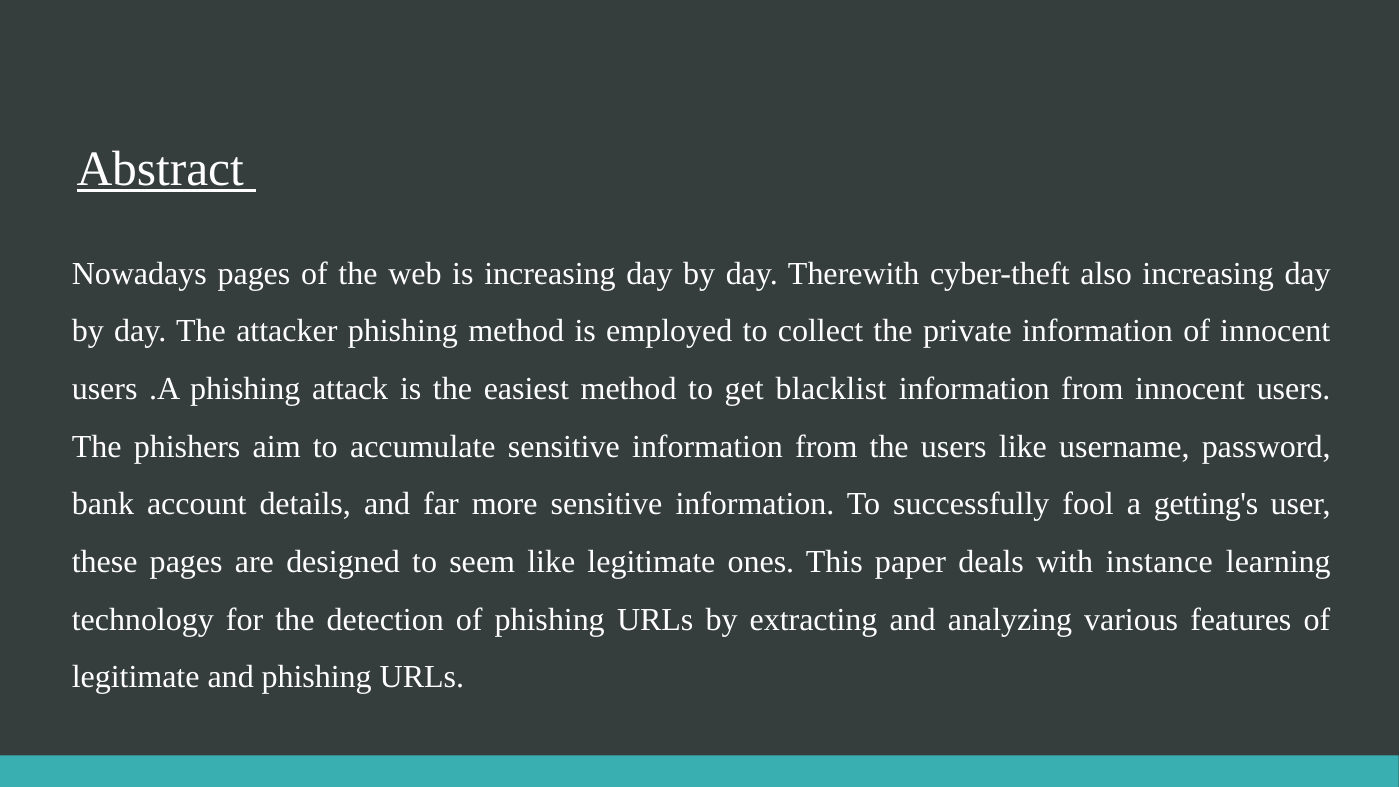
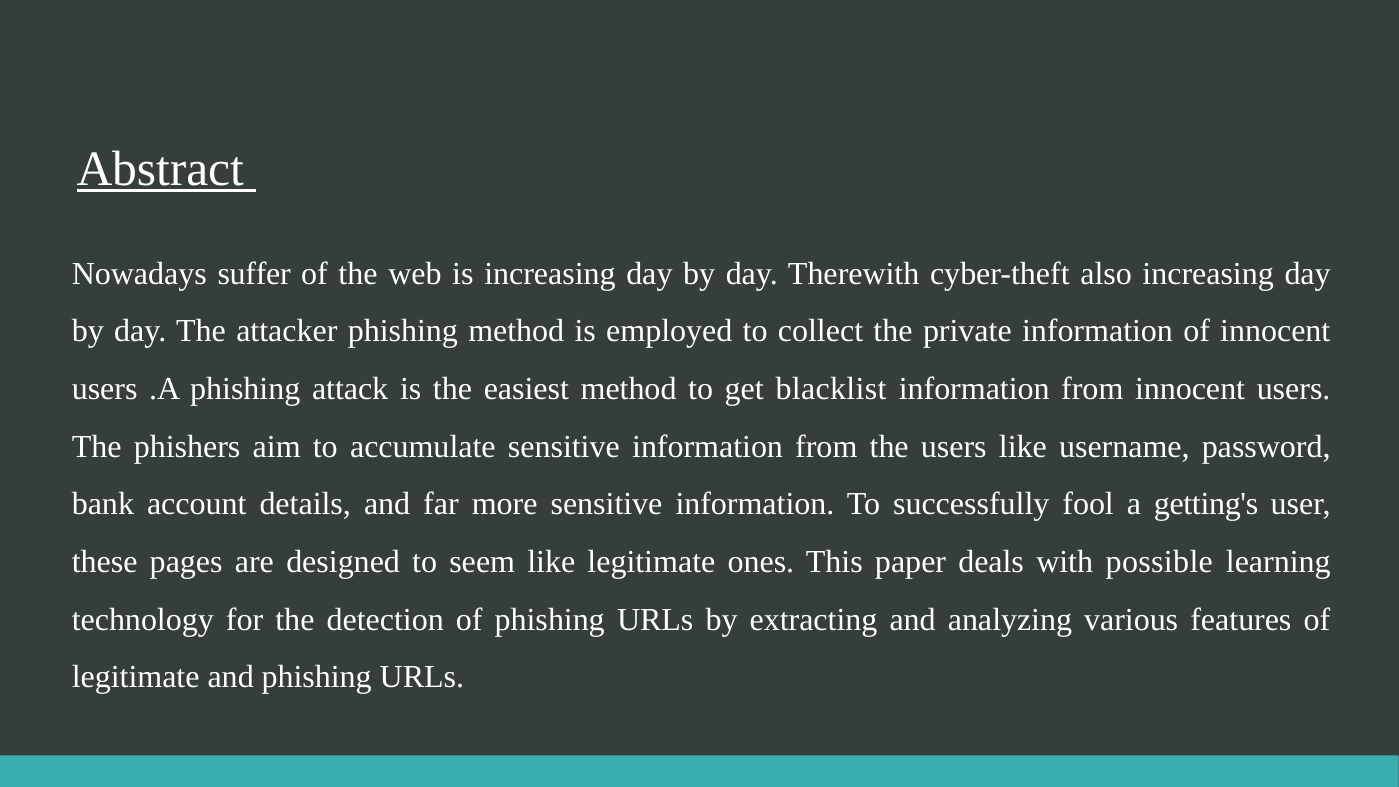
Nowadays pages: pages -> suffer (254, 274)
instance: instance -> possible (1159, 562)
